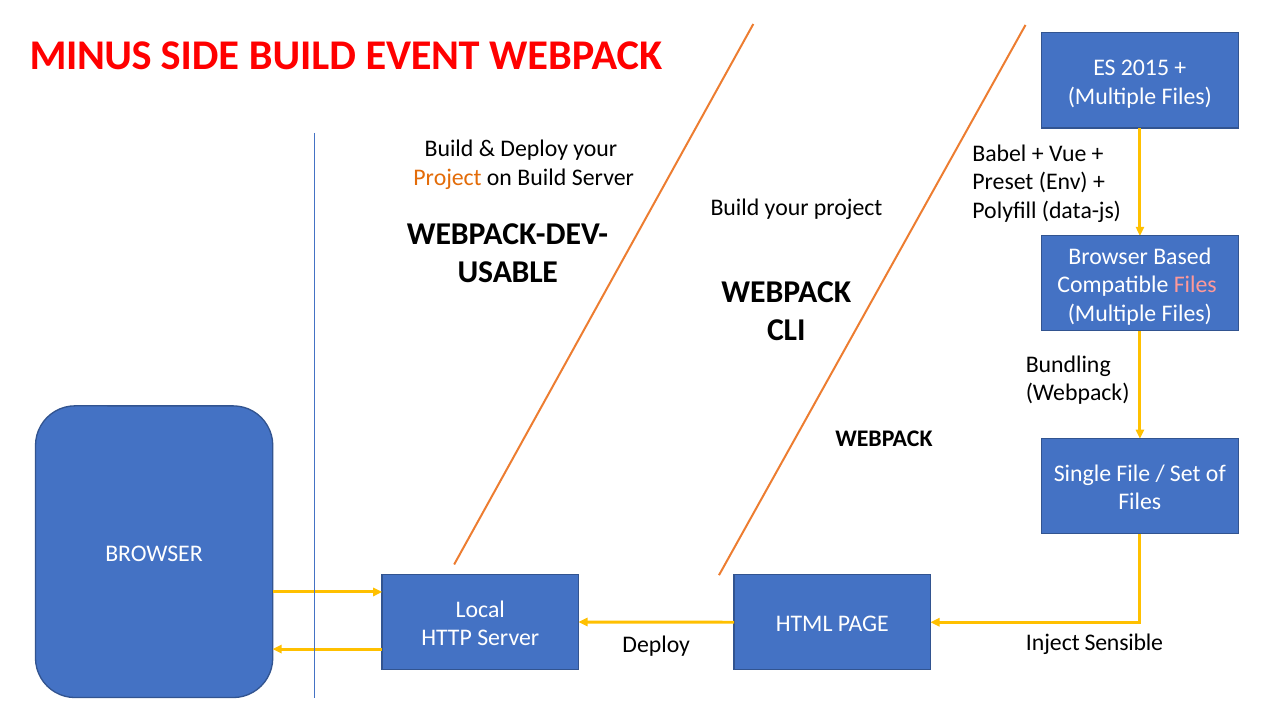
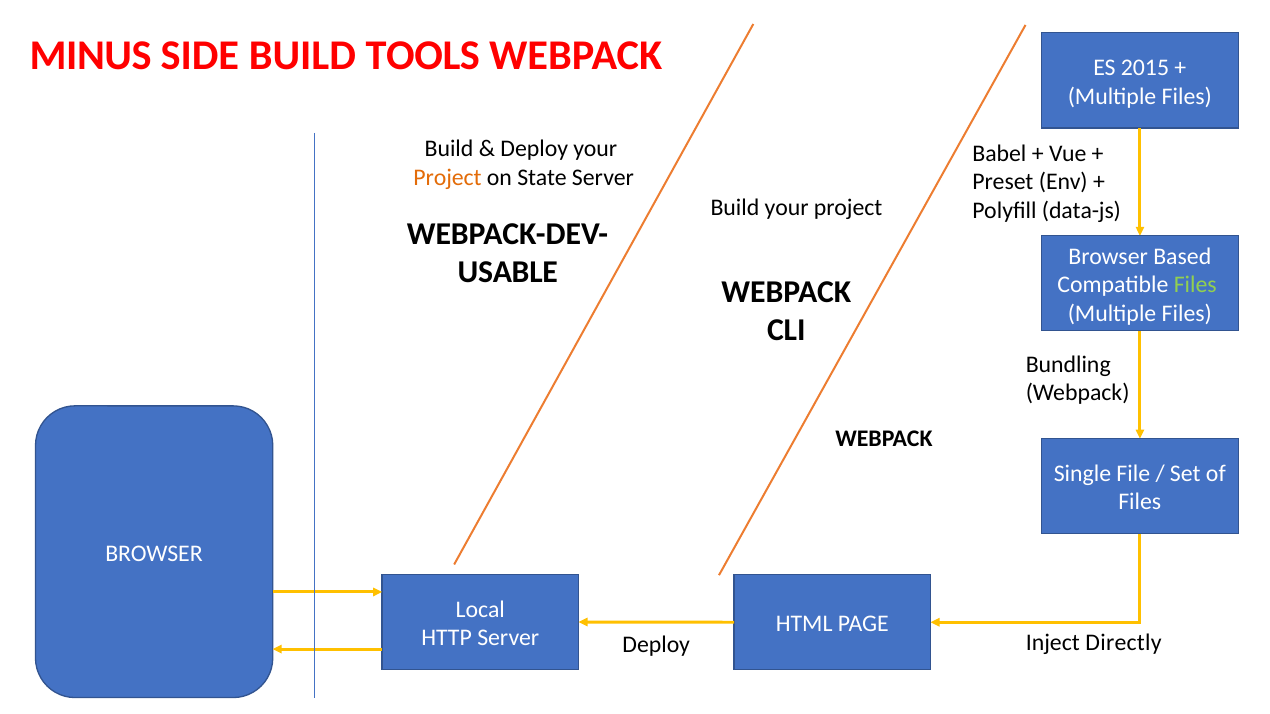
EVENT: EVENT -> TOOLS (423, 56)
on Build: Build -> State (542, 177)
Files colour: pink -> light green (1195, 285)
Sensible: Sensible -> Directly (1124, 643)
